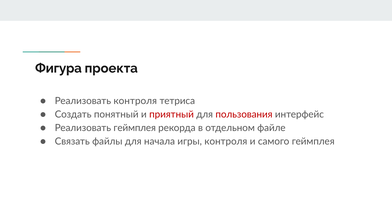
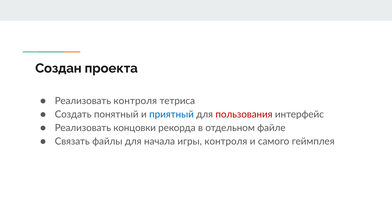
Фигура: Фигура -> Создан (58, 68)
приятный colour: red -> blue (172, 115)
Реализовать геймплея: геймплея -> концовки (135, 128)
